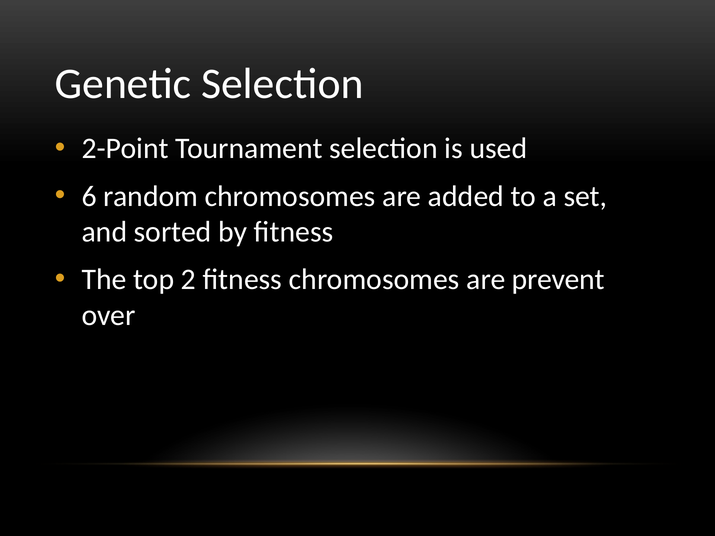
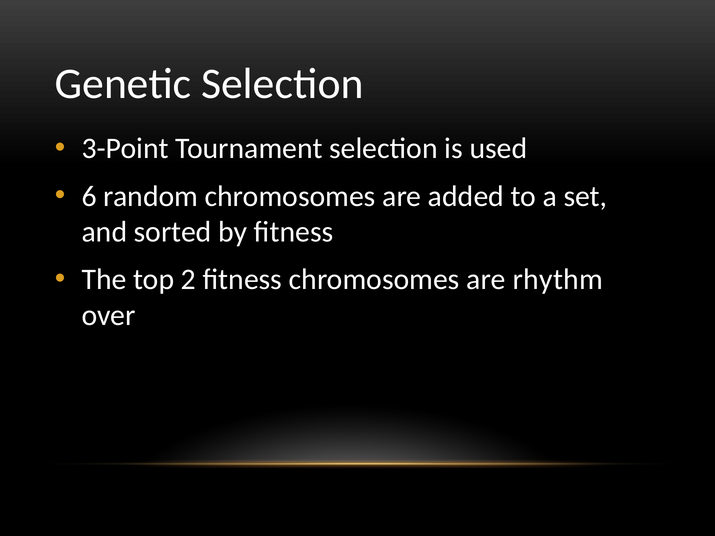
2-Point: 2-Point -> 3-Point (125, 149)
prevent: prevent -> rhythm (558, 280)
